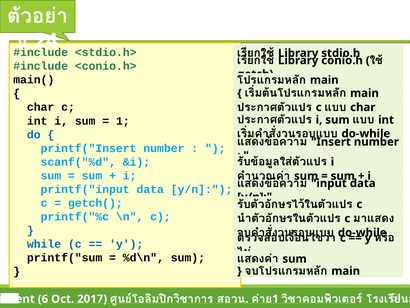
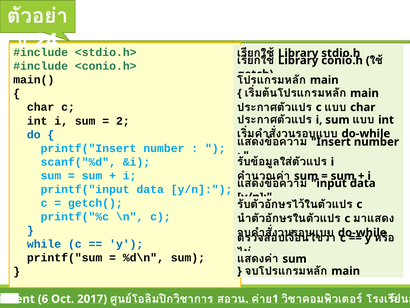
1: 1 -> 2 (123, 121)
